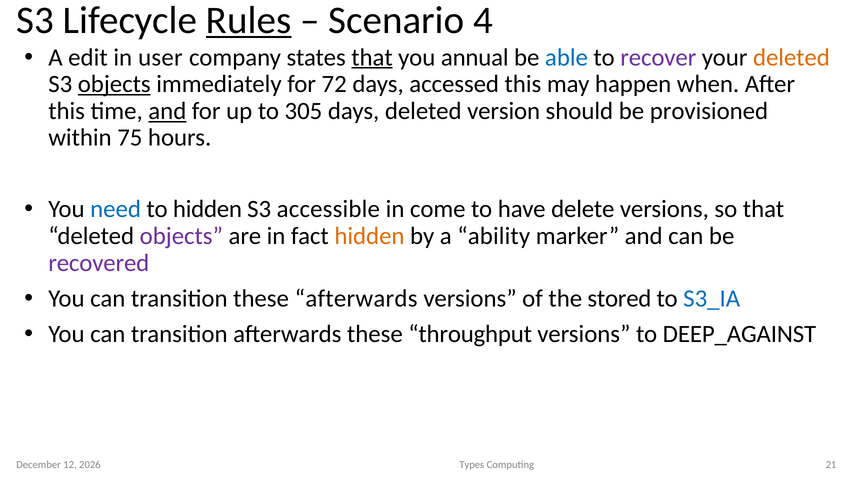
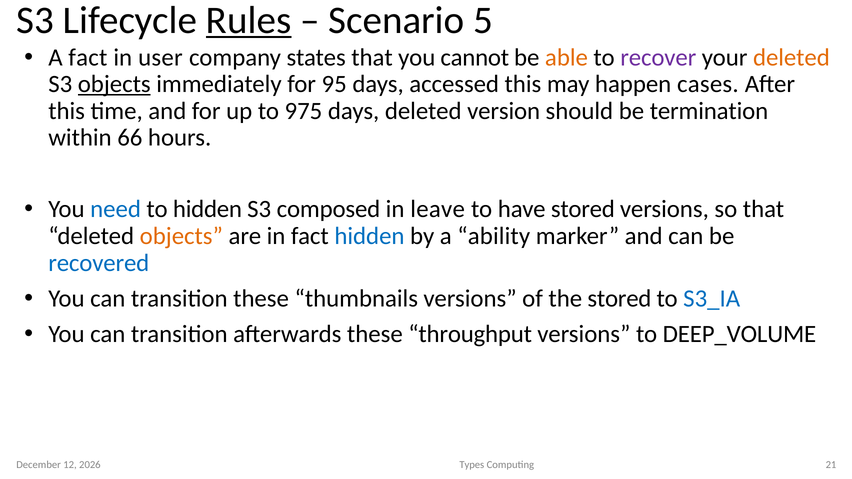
4: 4 -> 5 (483, 20)
A edit: edit -> fact (88, 57)
that underline: present -> none (372, 57)
annual: annual -> cannot (475, 57)
able colour: blue -> orange (566, 57)
72: 72 -> 95 (334, 84)
when: when -> cases (708, 84)
and underline: present -> none (167, 111)
305: 305 -> 975 (303, 111)
provisioned: provisioned -> termination (709, 111)
75: 75 -> 66 (130, 138)
accessible: accessible -> composed (329, 209)
come: come -> leave (438, 209)
have delete: delete -> stored (583, 209)
objects colour: purple -> orange (181, 236)
hidden colour: orange -> blue (369, 236)
recovered colour: purple -> blue (99, 263)
these afterwards: afterwards -> thumbnails (356, 299)
DEEP_AGAINST: DEEP_AGAINST -> DEEP_VOLUME (739, 334)
